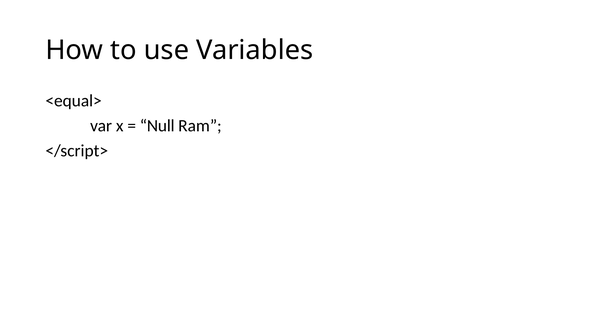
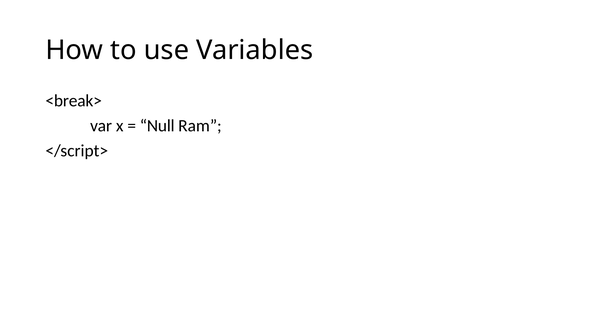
<equal>: <equal> -> <break> (74, 101)
